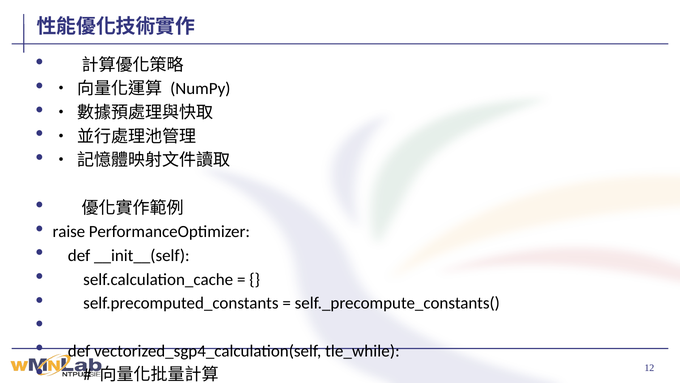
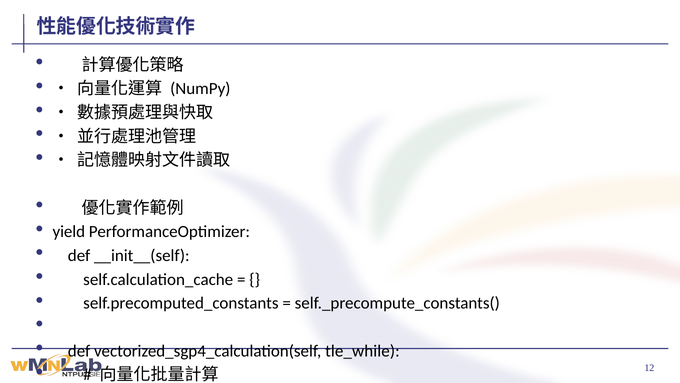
raise: raise -> yield (69, 231)
